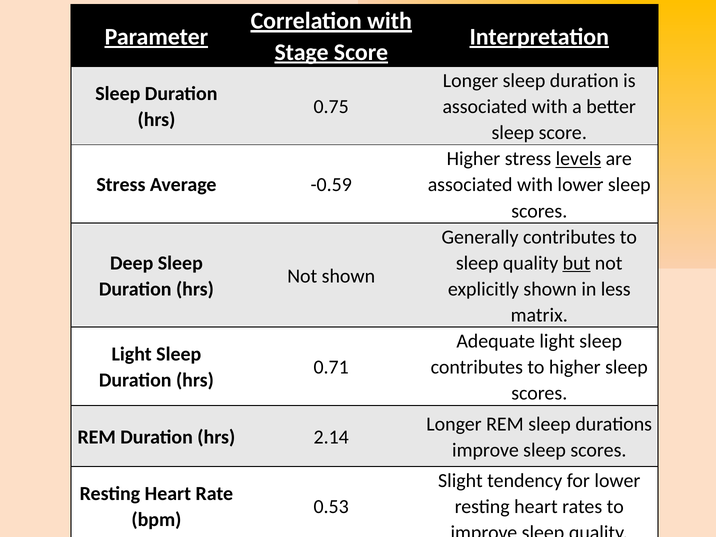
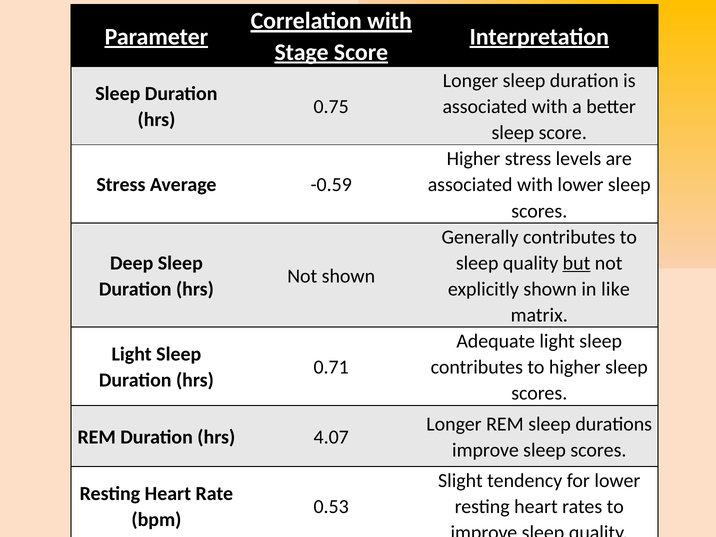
levels underline: present -> none (578, 159)
less: less -> like (616, 289)
2.14: 2.14 -> 4.07 (331, 437)
